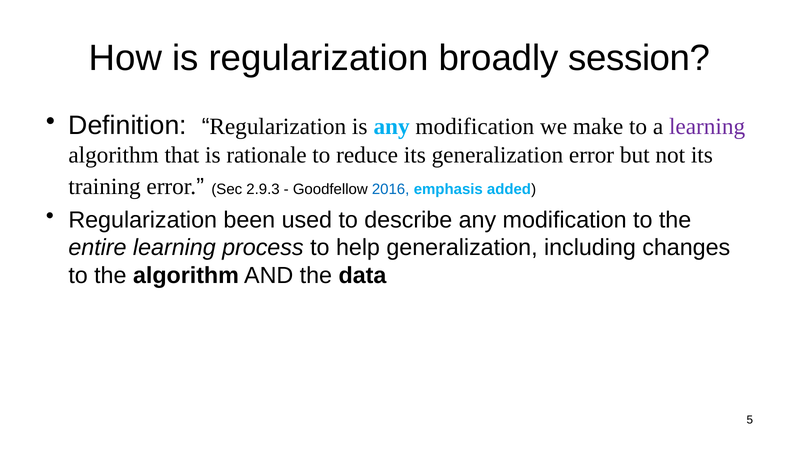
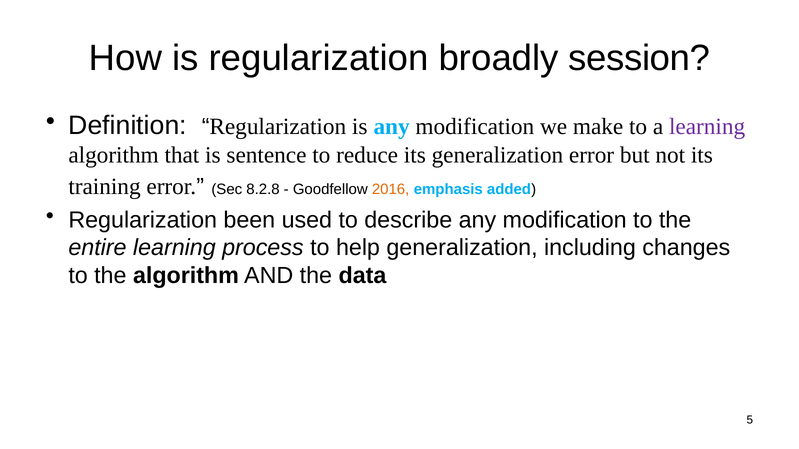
rationale: rationale -> sentence (266, 155)
2.9.3: 2.9.3 -> 8.2.8 (263, 190)
2016 colour: blue -> orange (391, 190)
